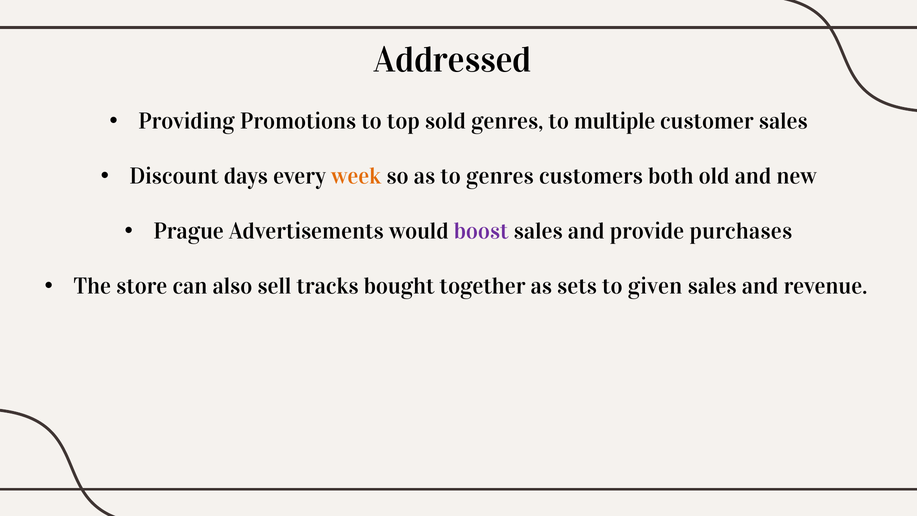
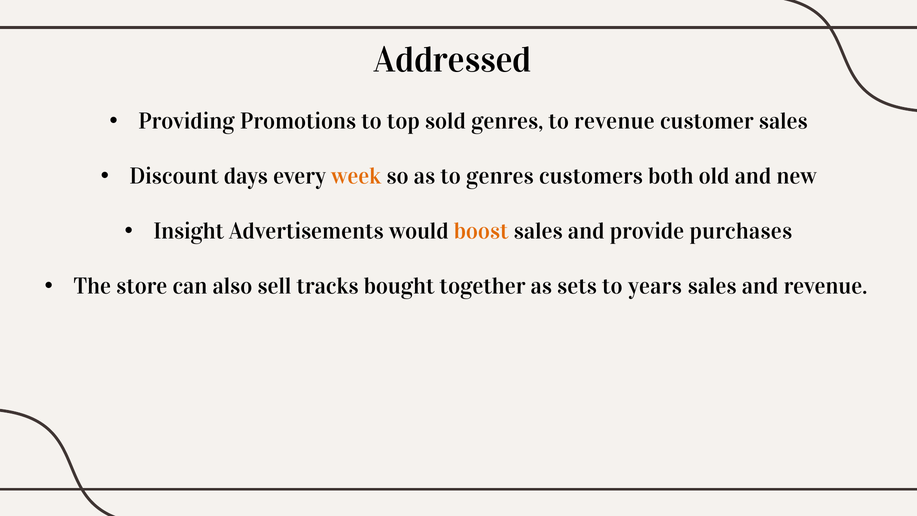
to multiple: multiple -> revenue (614, 121)
Prague: Prague -> Insight (189, 231)
boost colour: purple -> orange (481, 231)
given: given -> years (655, 286)
